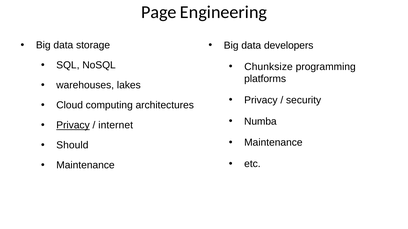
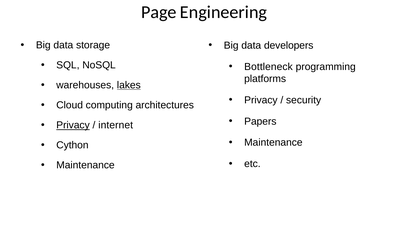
Chunksize: Chunksize -> Bottleneck (269, 67)
lakes underline: none -> present (129, 85)
Numba: Numba -> Papers (260, 122)
Should: Should -> Cython (72, 146)
